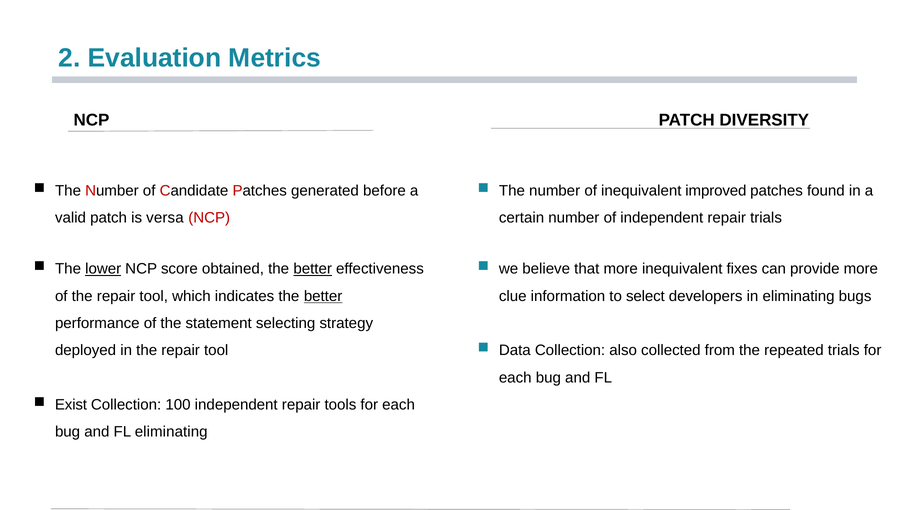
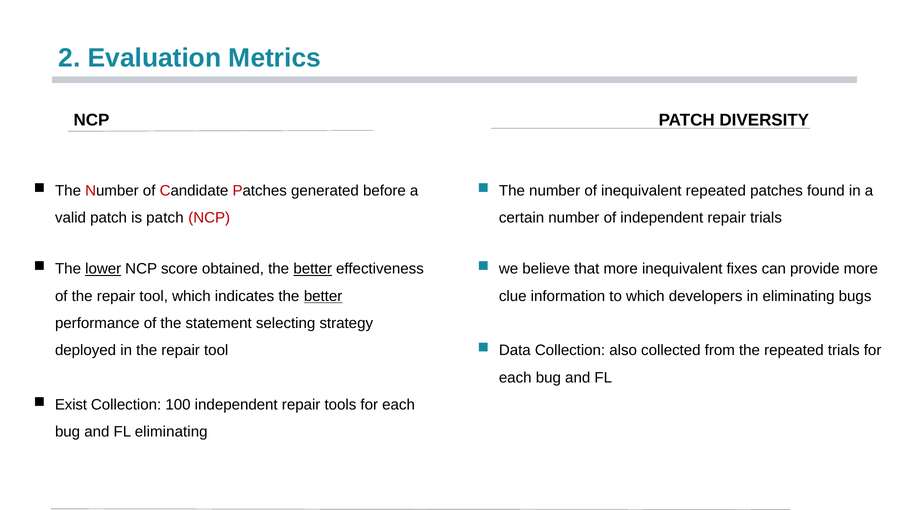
inequivalent improved: improved -> repeated (716, 191)
is versa: versa -> patch (165, 218)
to select: select -> which (645, 296)
